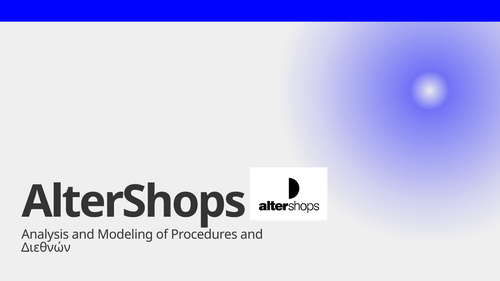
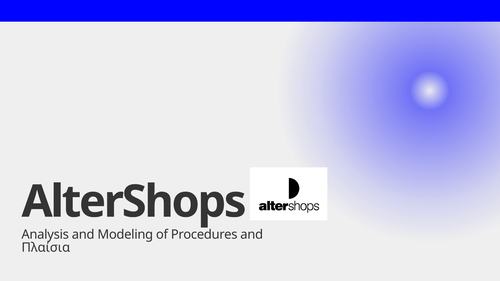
Διεθνών: Διεθνών -> Πλαίσια (46, 248)
